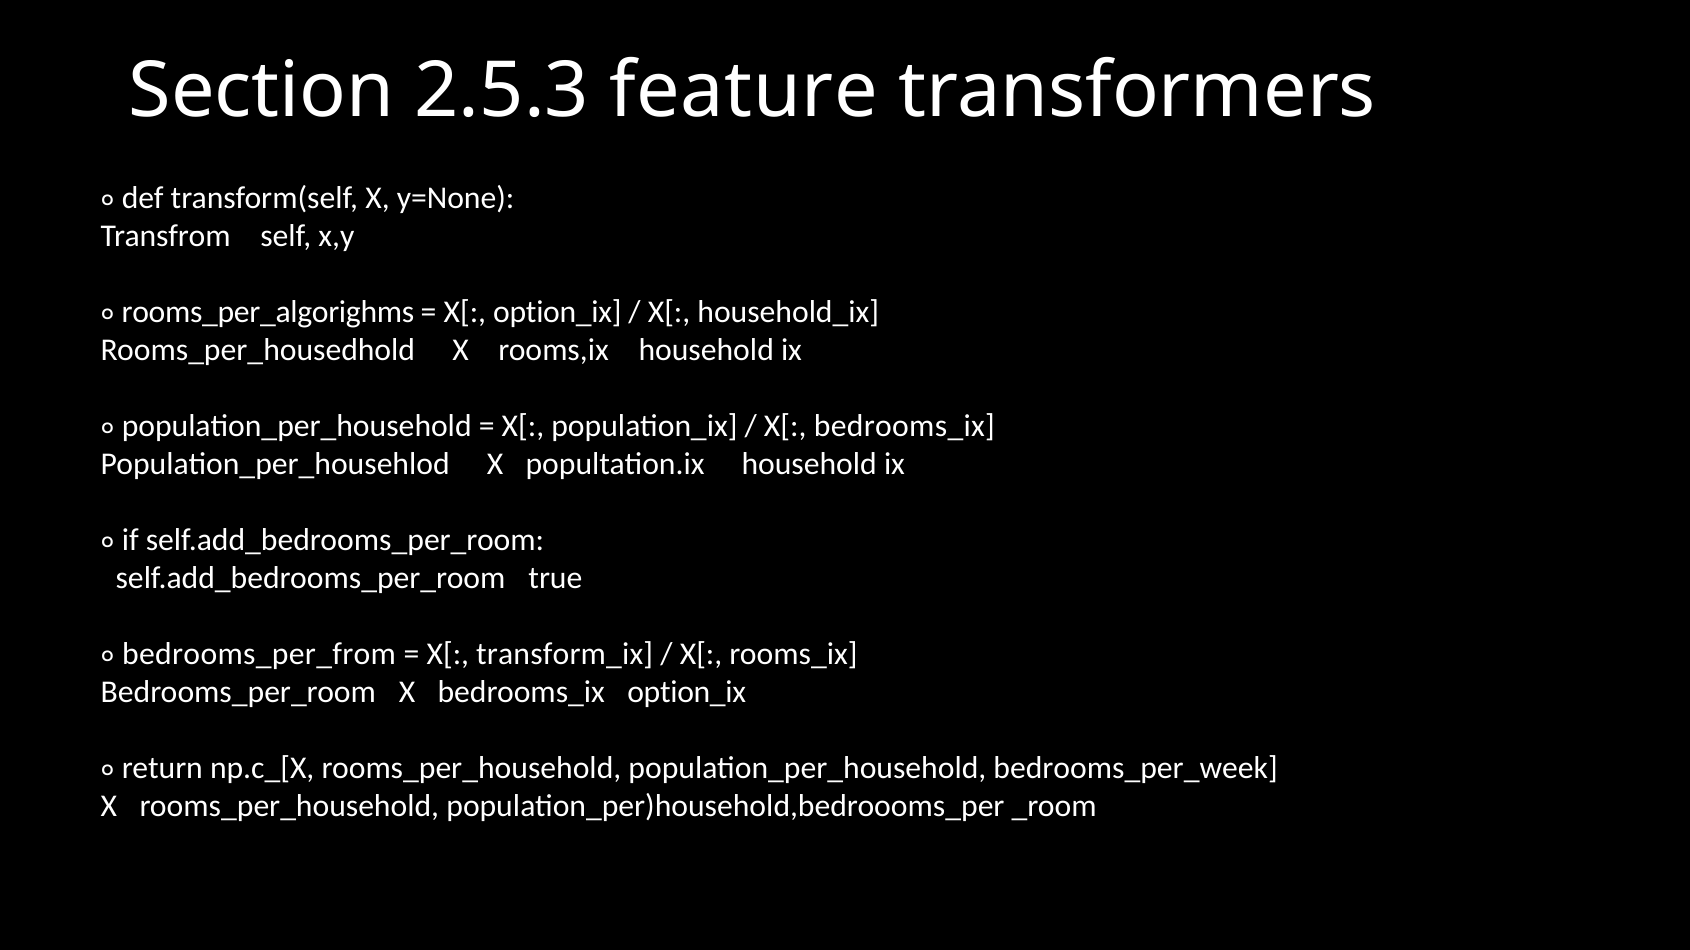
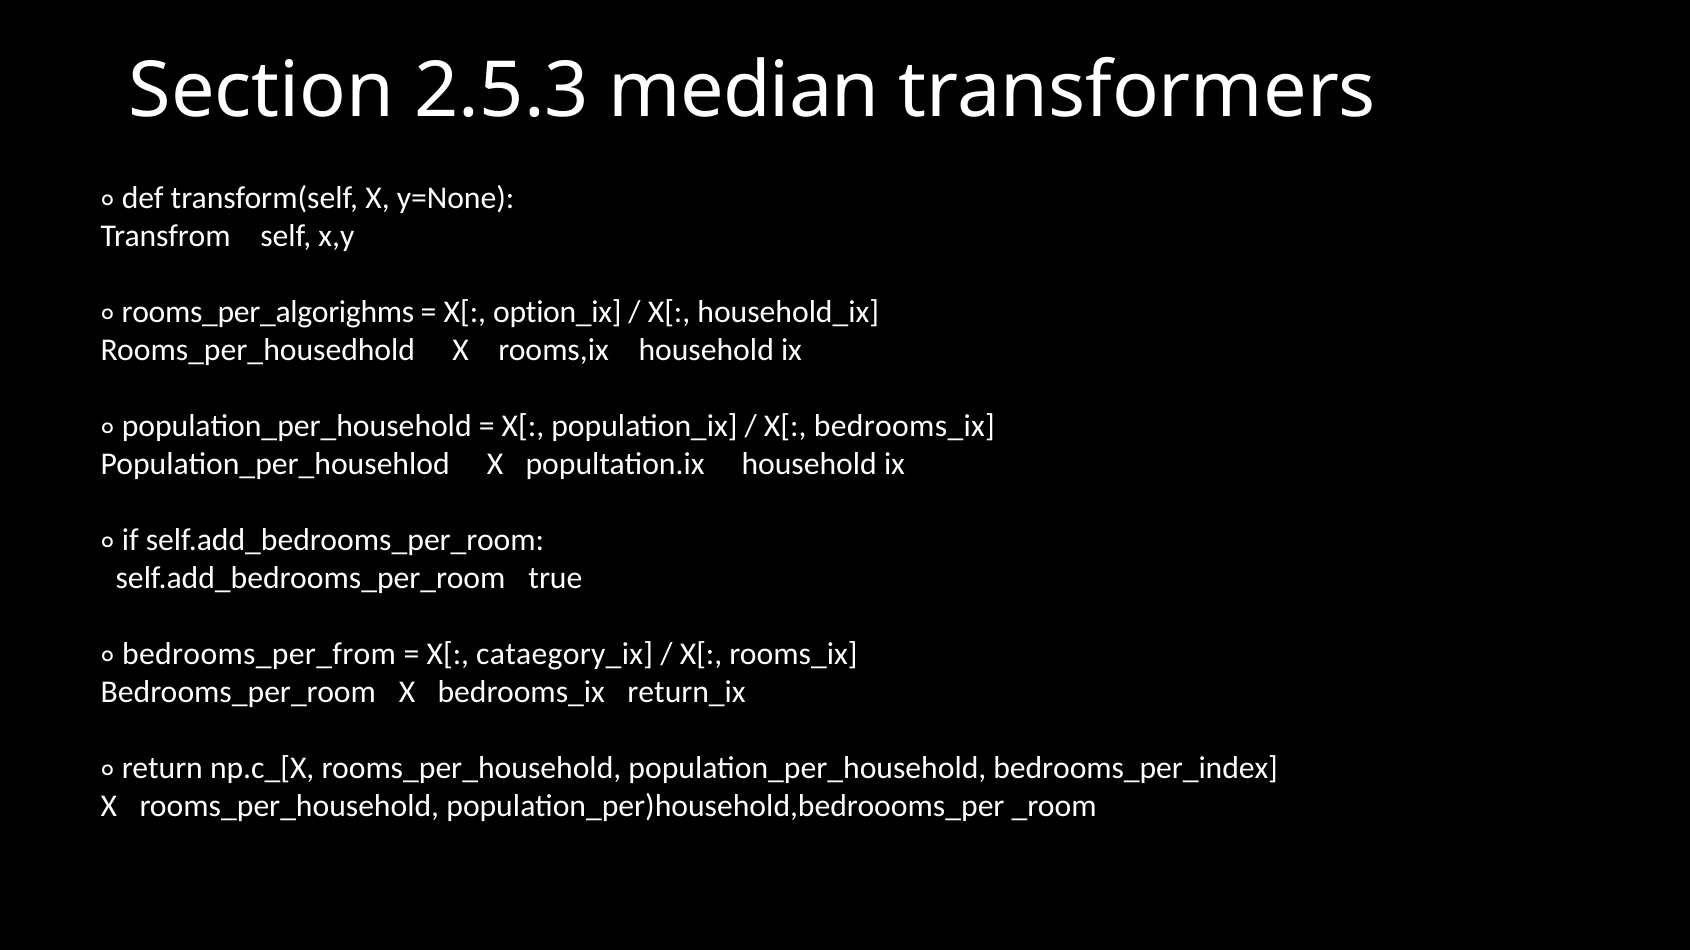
feature: feature -> median (744, 91)
transform_ix: transform_ix -> cataegory_ix (565, 655)
option_ix: option_ix -> return_ix (687, 693)
bedrooms_per_week: bedrooms_per_week -> bedrooms_per_index (1136, 769)
